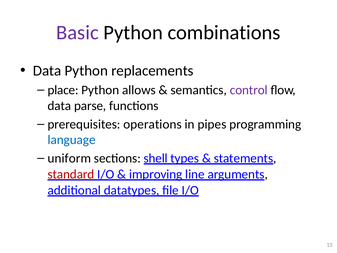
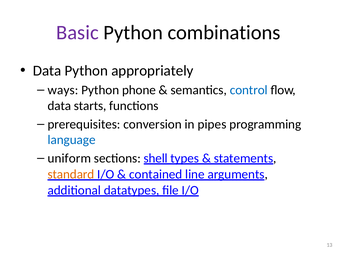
replacements: replacements -> appropriately (152, 71)
place: place -> ways (63, 90)
allows: allows -> phone (139, 90)
control colour: purple -> blue (249, 90)
parse: parse -> starts (90, 106)
operations: operations -> conversion (153, 124)
standard colour: red -> orange (71, 174)
improving: improving -> contained (156, 174)
